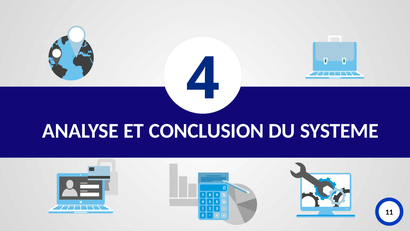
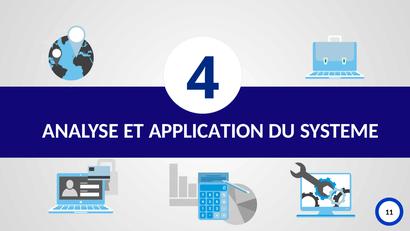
CONCLUSION: CONCLUSION -> APPLICATION (206, 131)
